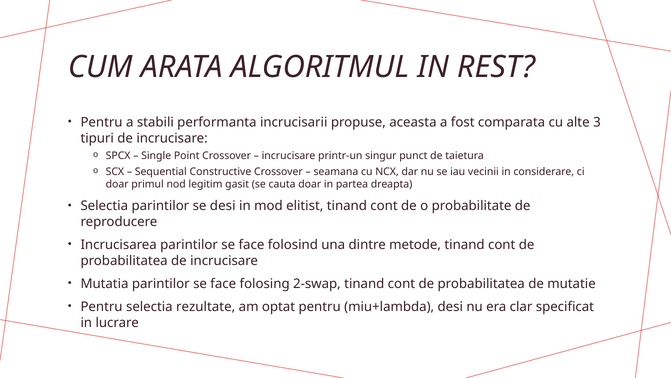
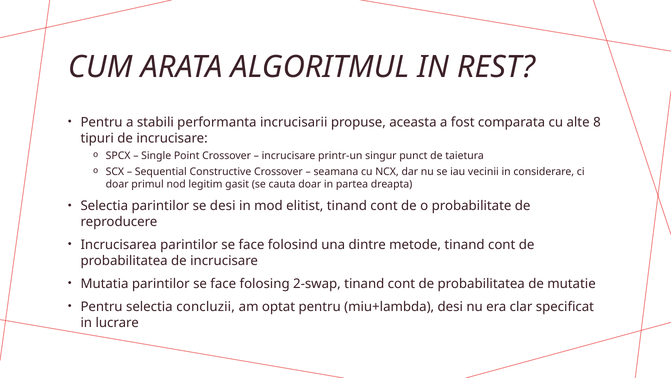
3: 3 -> 8 (597, 122)
rezultate: rezultate -> concluzii (206, 306)
